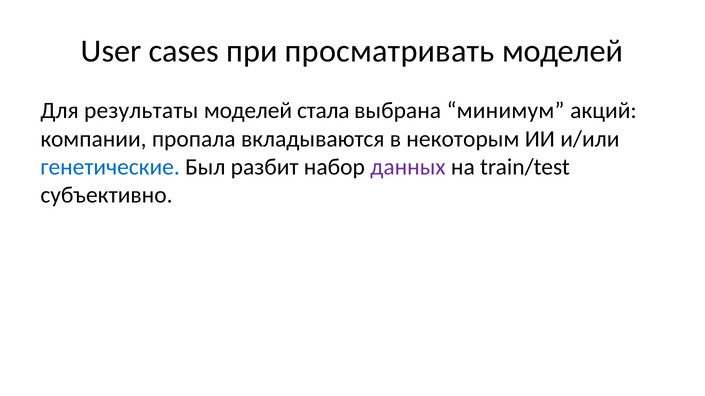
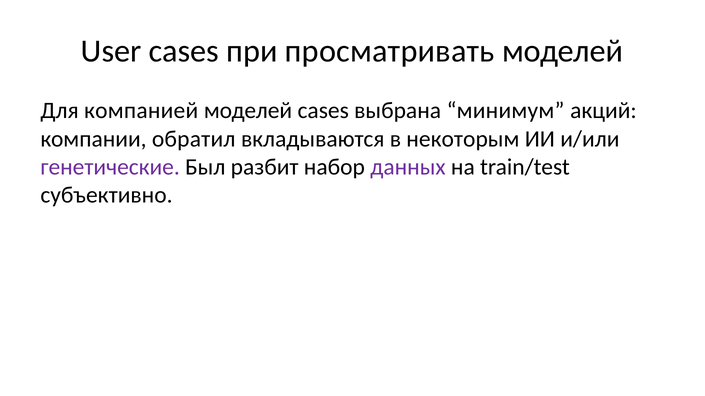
результаты: результаты -> компанией (141, 111)
моделей стала: стала -> cases (323, 111)
пропала: пропала -> обратил (194, 139)
генетические colour: blue -> purple (110, 167)
